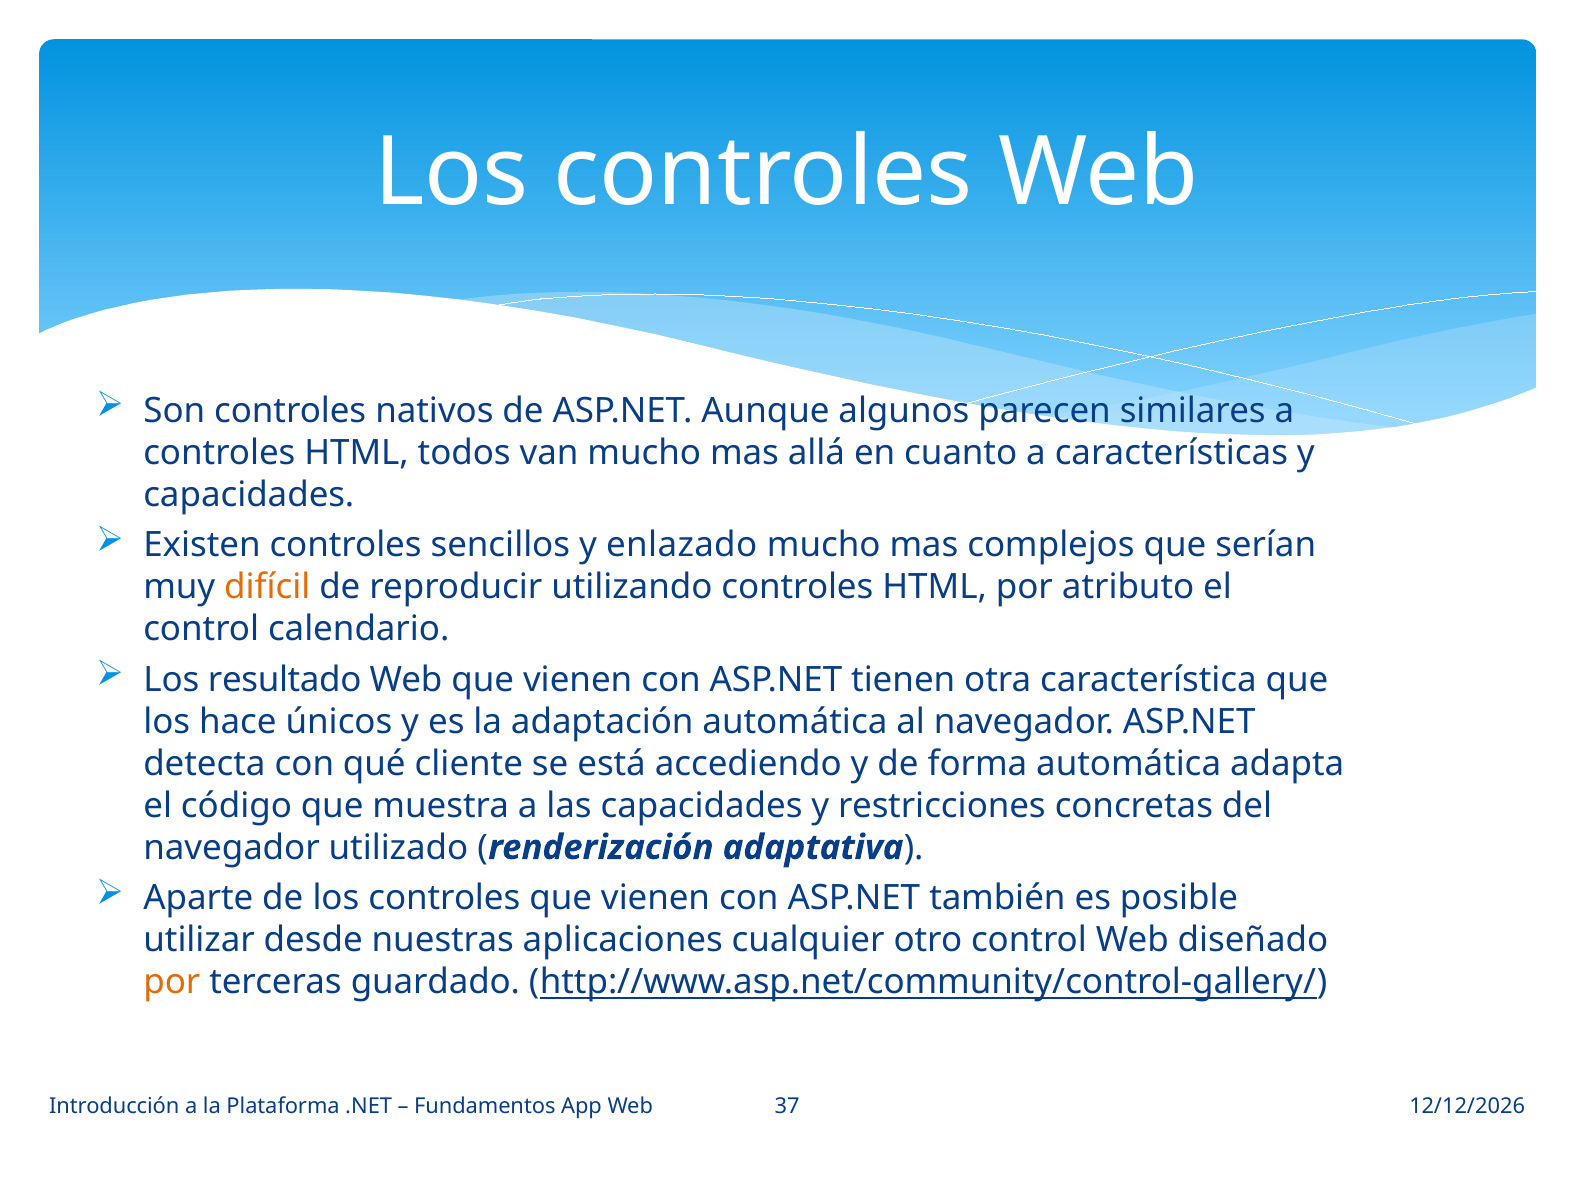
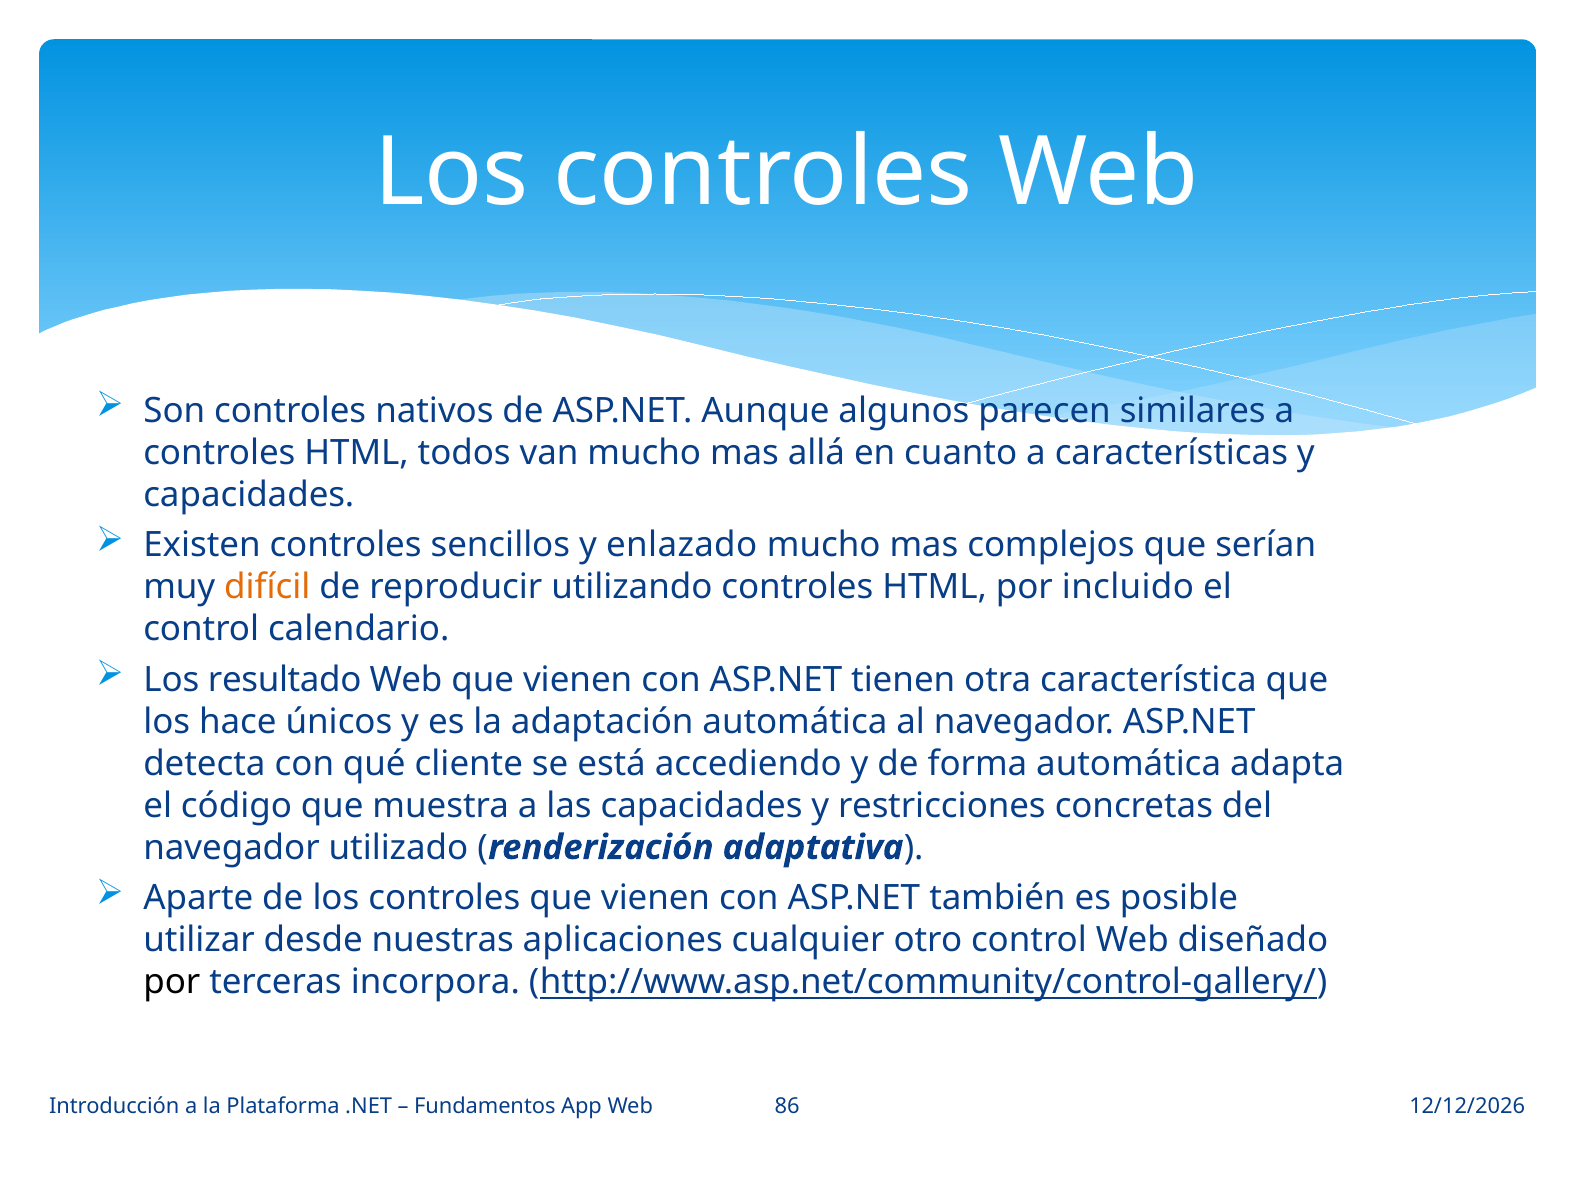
atributo: atributo -> incluido (1128, 587)
por colour: orange -> black (172, 982)
guardado: guardado -> incorpora (435, 982)
37: 37 -> 86 (787, 1107)
